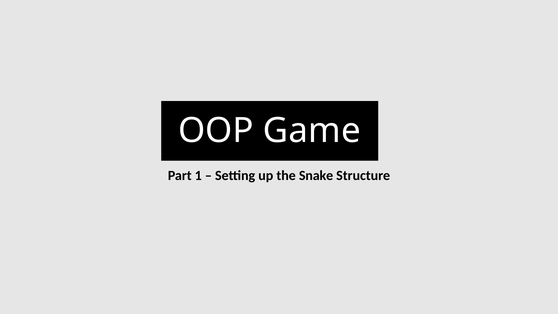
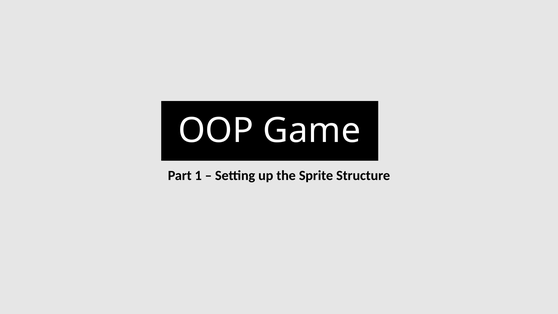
Snake: Snake -> Sprite (316, 175)
